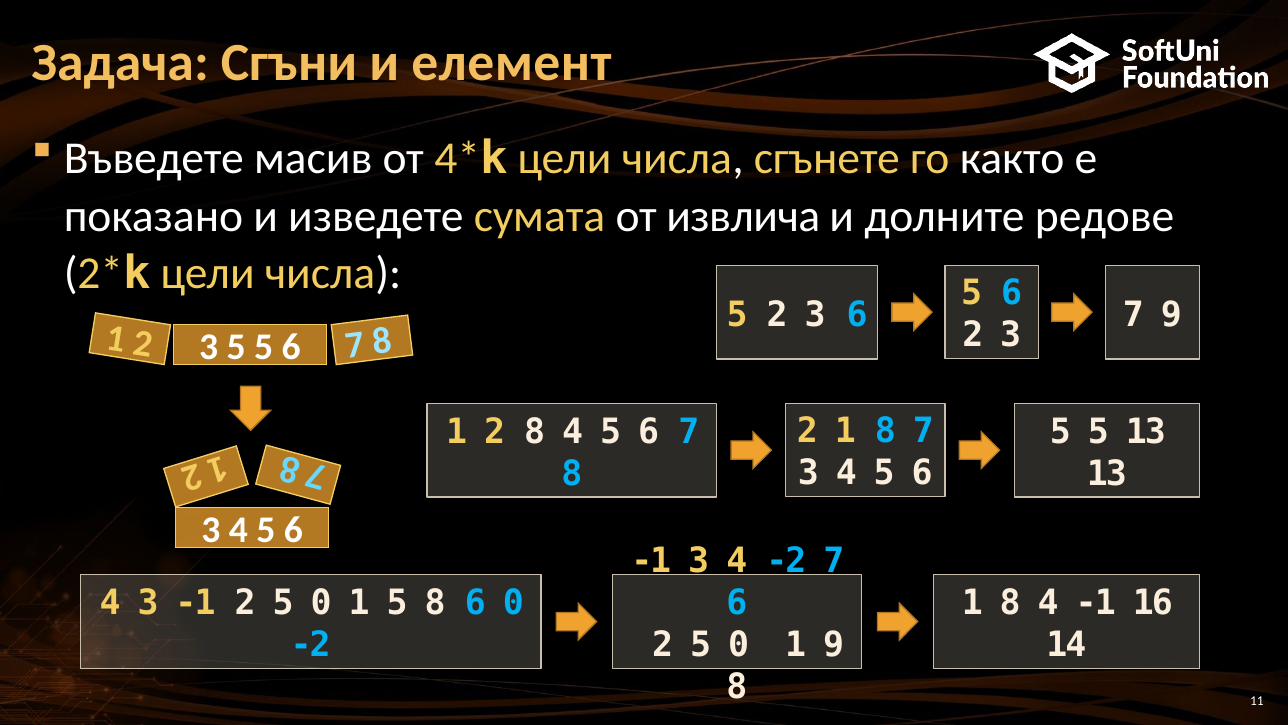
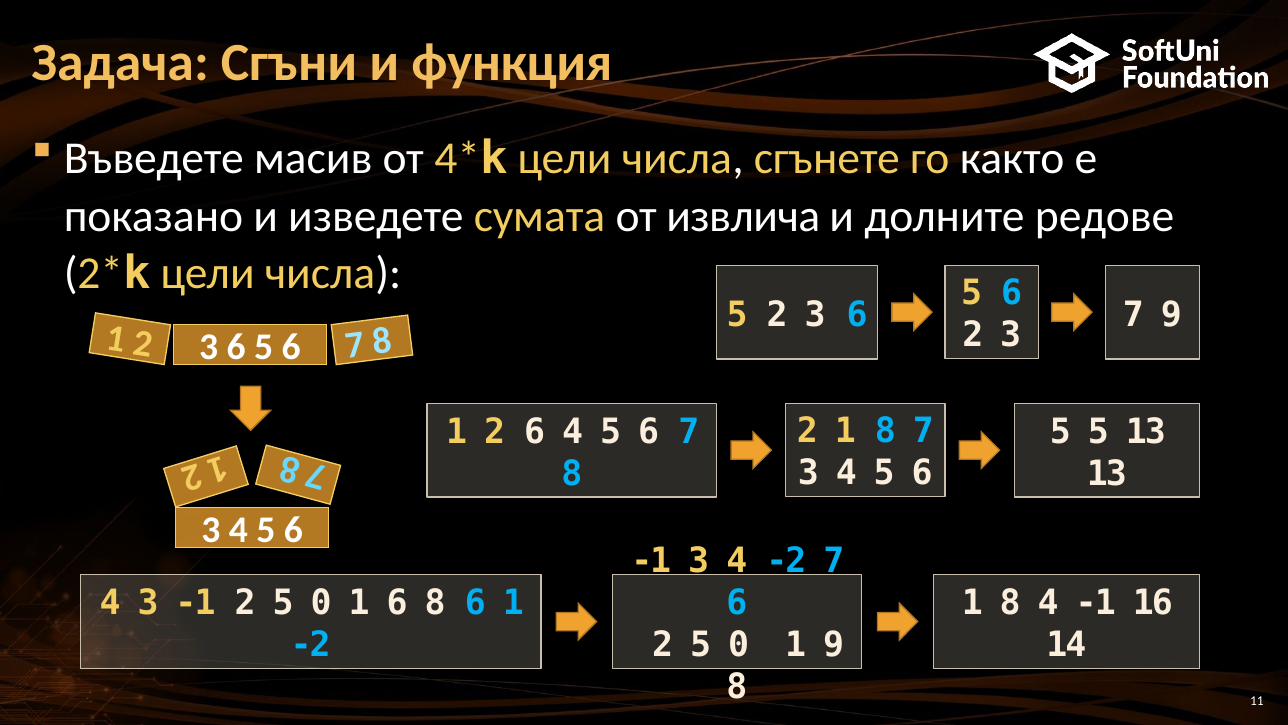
елемент: елемент -> функция (512, 63)
5: 5 -> 6 (236, 347)
2 8: 8 -> 6 (535, 432)
1 5: 5 -> 6 (397, 603)
8 6 0: 0 -> 1 (513, 603)
